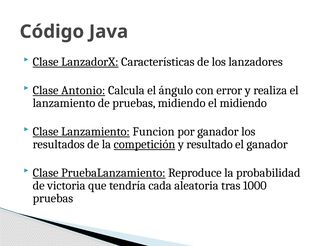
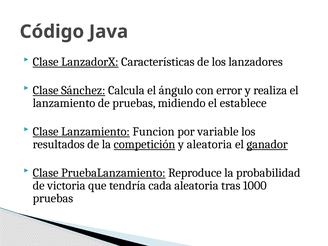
Antonio: Antonio -> Sánchez (83, 90)
el midiendo: midiendo -> establece (243, 103)
por ganador: ganador -> variable (218, 132)
y resultado: resultado -> aleatoria (209, 144)
ganador underline: none -> present (267, 144)
